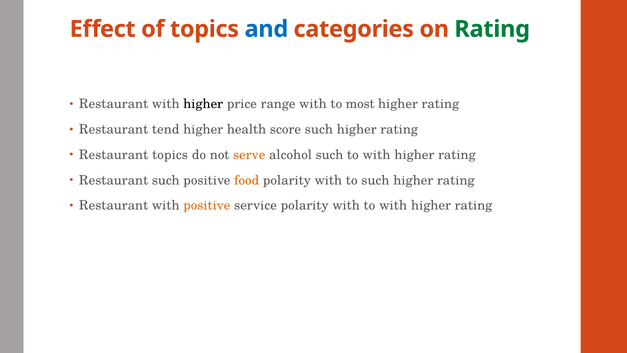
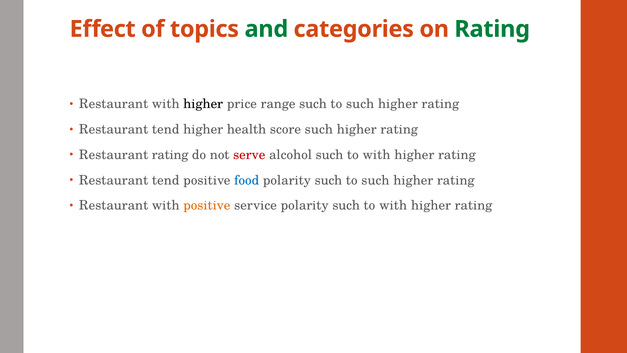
and colour: blue -> green (266, 29)
range with: with -> such (313, 104)
most: most -> such (360, 104)
Restaurant topics: topics -> rating (170, 155)
serve colour: orange -> red (249, 155)
such: such -> tend (166, 180)
food colour: orange -> blue (247, 180)
with: with -> such (328, 180)
service polarity with: with -> such (346, 205)
